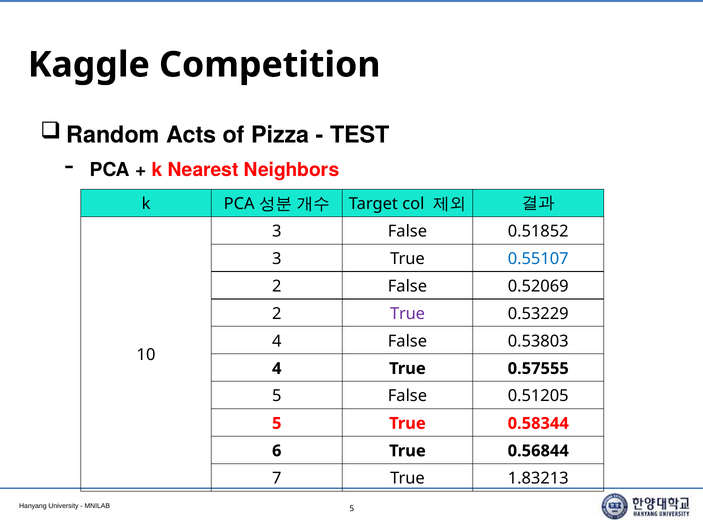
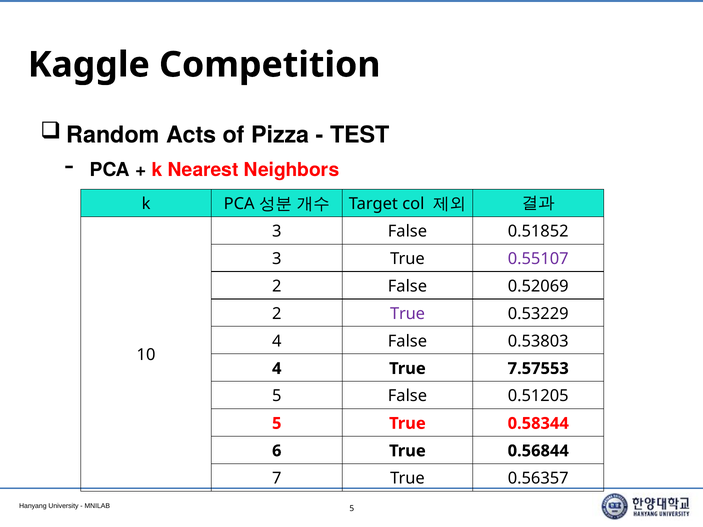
0.55107 colour: blue -> purple (538, 259)
0.57555: 0.57555 -> 7.57553 (538, 369)
1.83213: 1.83213 -> 0.56357 (538, 479)
